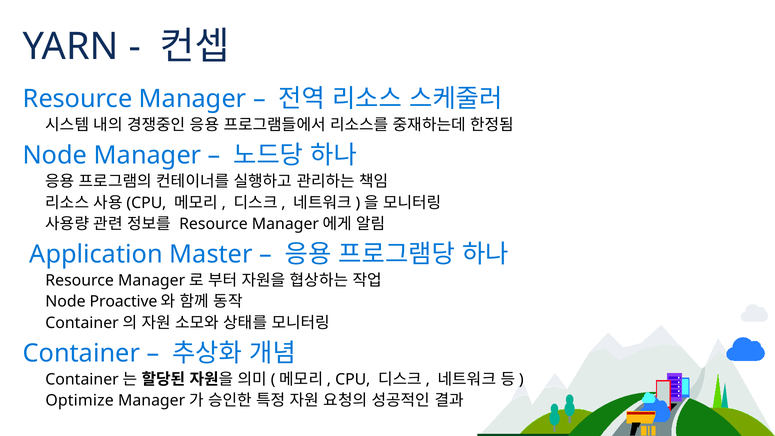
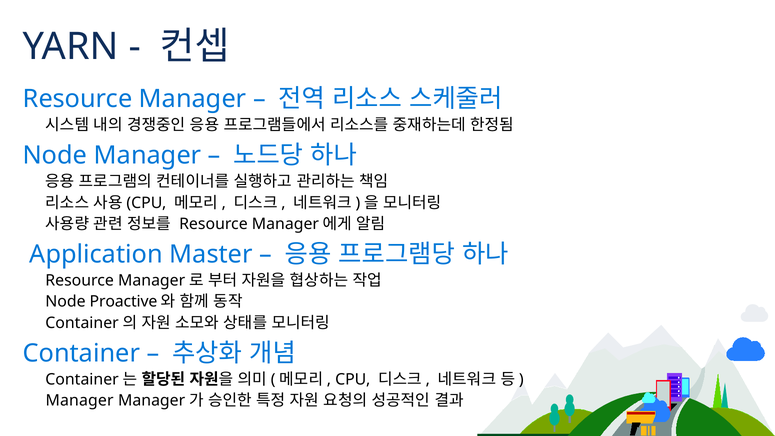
Optimize: Optimize -> Manager (80, 401)
